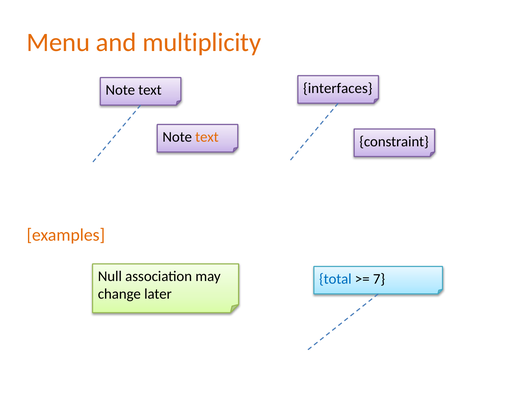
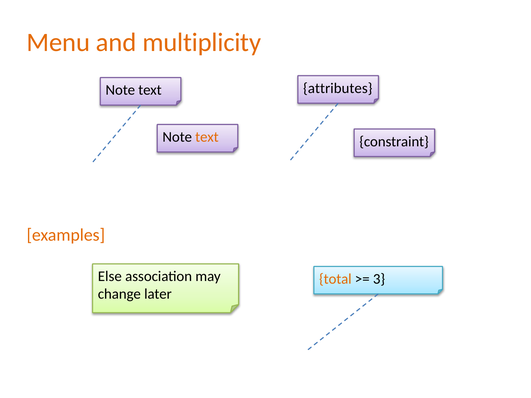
interfaces: interfaces -> attributes (338, 88)
Null: Null -> Else (110, 277)
total colour: blue -> orange (335, 279)
7: 7 -> 3 (379, 279)
